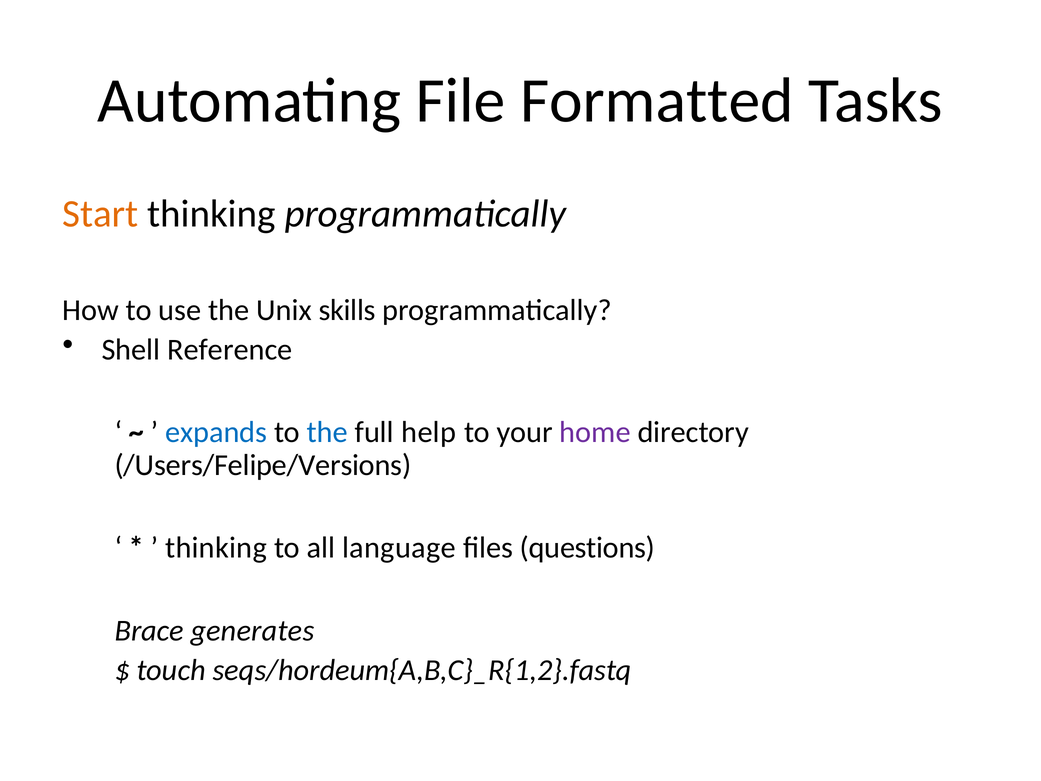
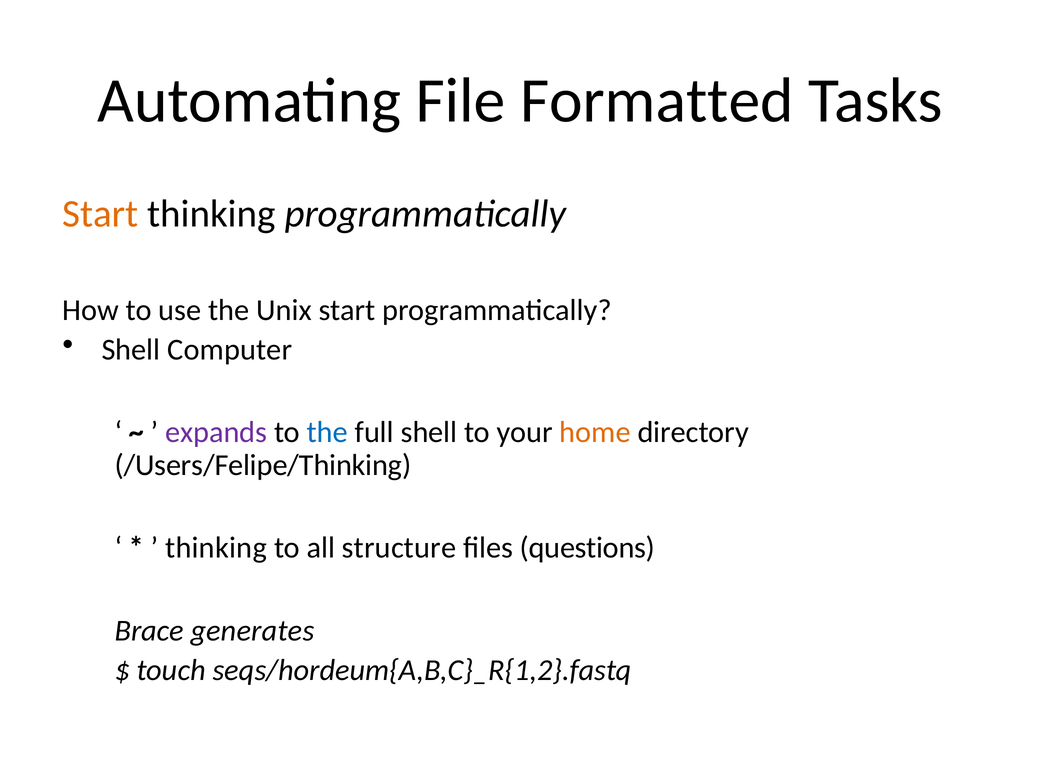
Unix skills: skills -> start (347, 310)
Reference: Reference -> Computer (230, 350)
expands colour: blue -> purple (216, 432)
full help: help -> shell (429, 432)
home colour: purple -> orange (595, 432)
/Users/Felipe/Versions: /Users/Felipe/Versions -> /Users/Felipe/Thinking (263, 465)
language: language -> structure (399, 548)
